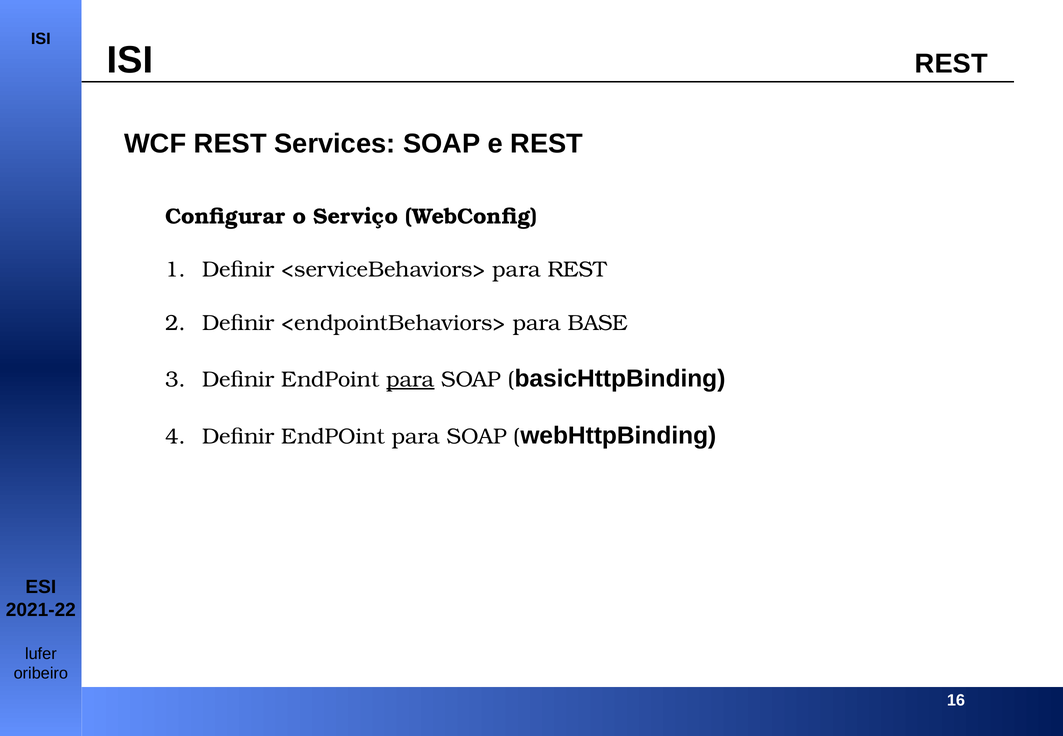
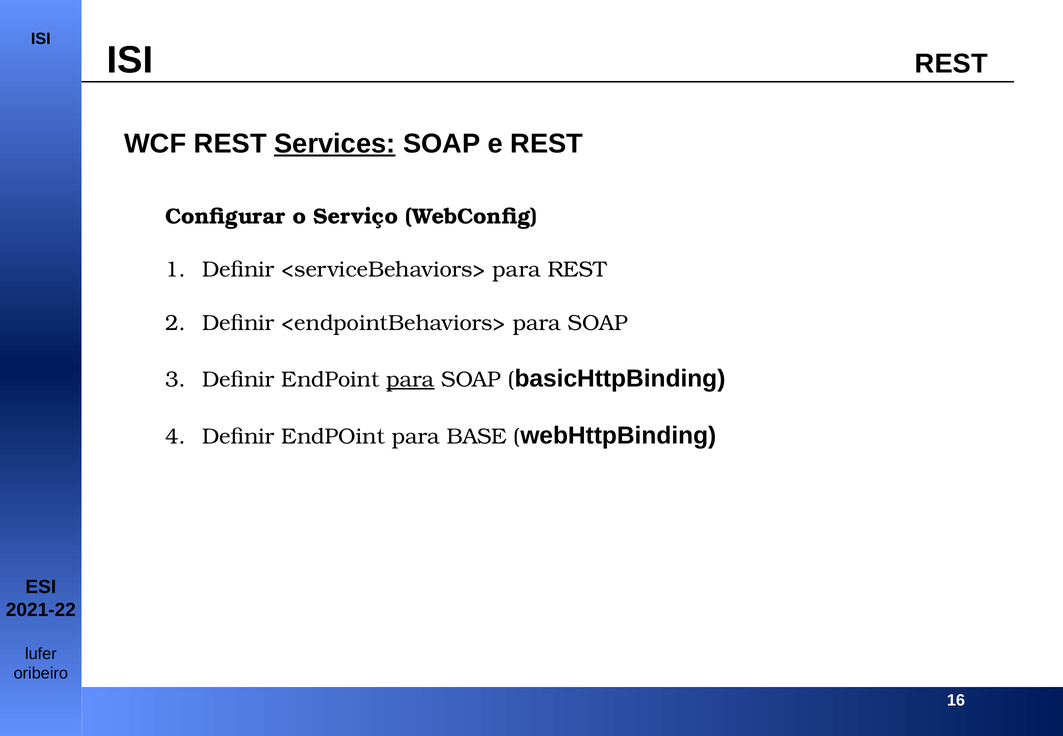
Services underline: none -> present (335, 144)
<endpointBehaviors> para BASE: BASE -> SOAP (598, 323)
SOAP: SOAP -> BASE (477, 437)
